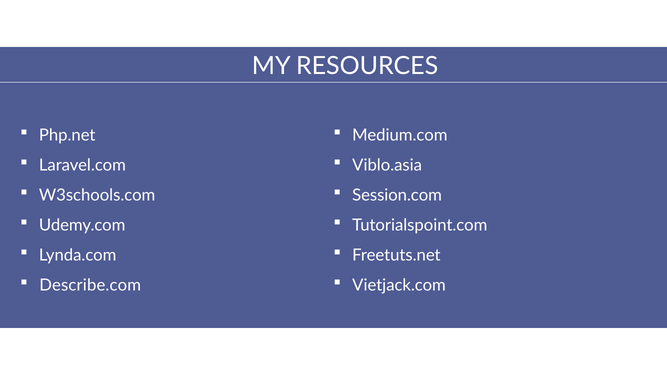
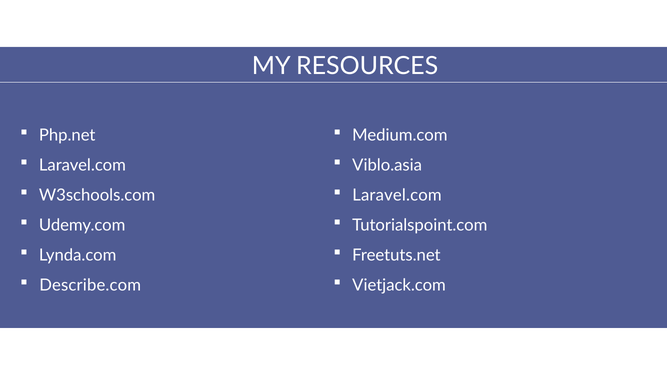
Session.com: Session.com -> Laravel.com (397, 196)
